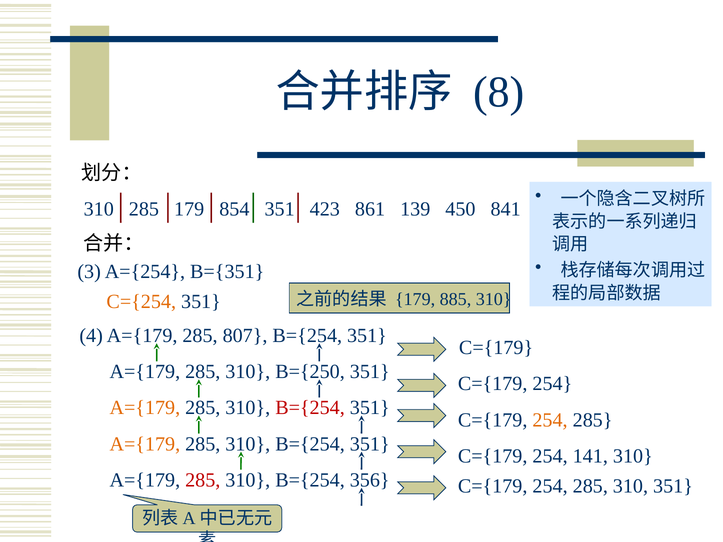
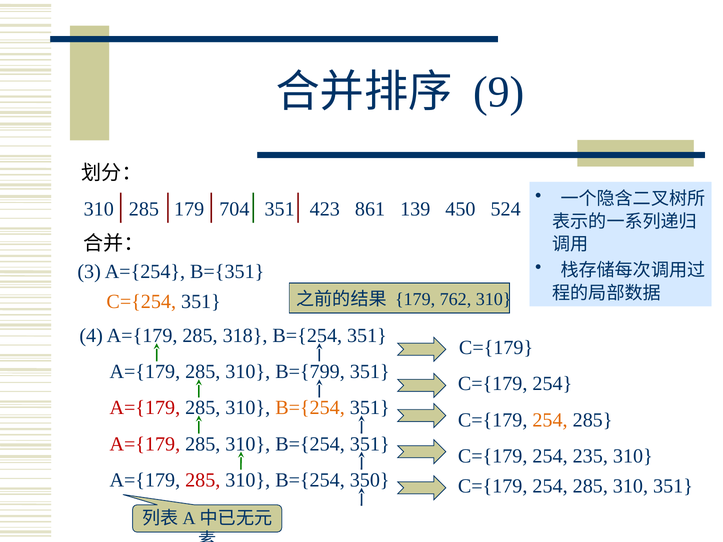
8: 8 -> 9 (499, 92)
854: 854 -> 704 (234, 209)
841: 841 -> 524 (506, 209)
885: 885 -> 762 (455, 299)
807: 807 -> 318 (245, 336)
B={250: B={250 -> B={799 (310, 372)
A={179 colour: orange -> red (145, 408)
B={254 colour: red -> orange (310, 408)
A={179 colour: orange -> red (145, 444)
141: 141 -> 235 (590, 456)
356: 356 -> 350 (370, 480)
